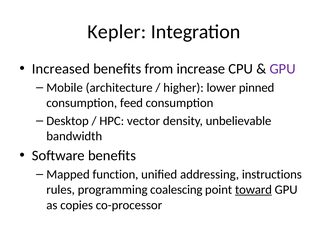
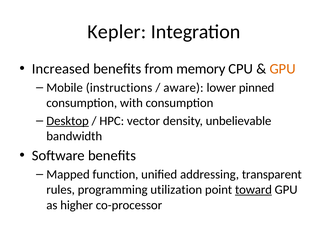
increase: increase -> memory (201, 69)
GPU colour: purple -> orange (283, 69)
architecture: architecture -> instructions (119, 88)
higher: higher -> aware (183, 88)
feed: feed -> with (131, 103)
Desktop underline: none -> present (68, 121)
instructions: instructions -> transparent (272, 174)
coalescing: coalescing -> utilization (176, 190)
copies: copies -> higher (77, 205)
